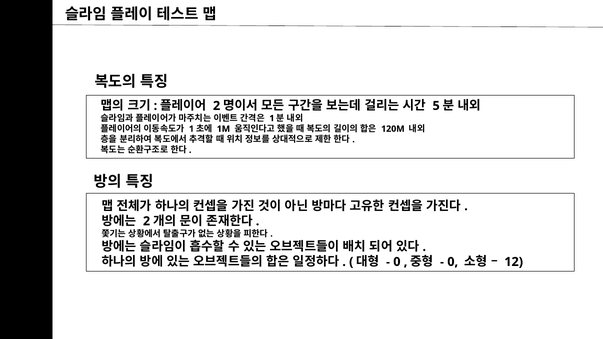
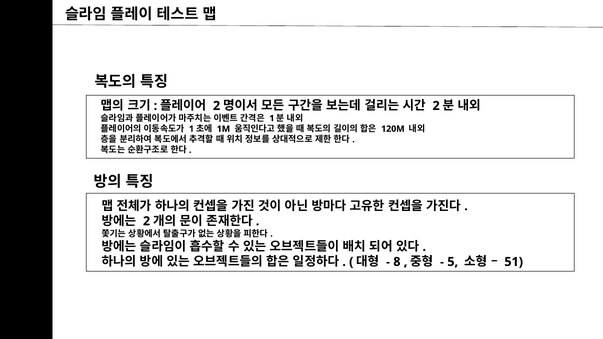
5: 5 -> 2 (436, 106)
0: 0 -> 8 (397, 262)
0: 0 -> 5 (453, 262)
12: 12 -> 51 (514, 262)
